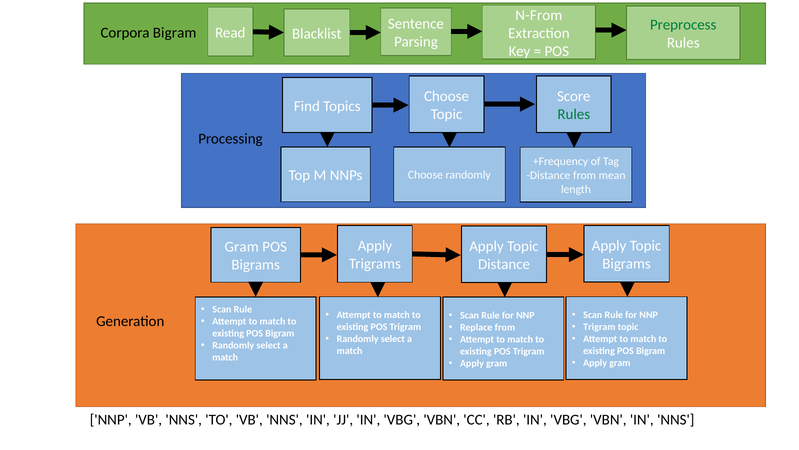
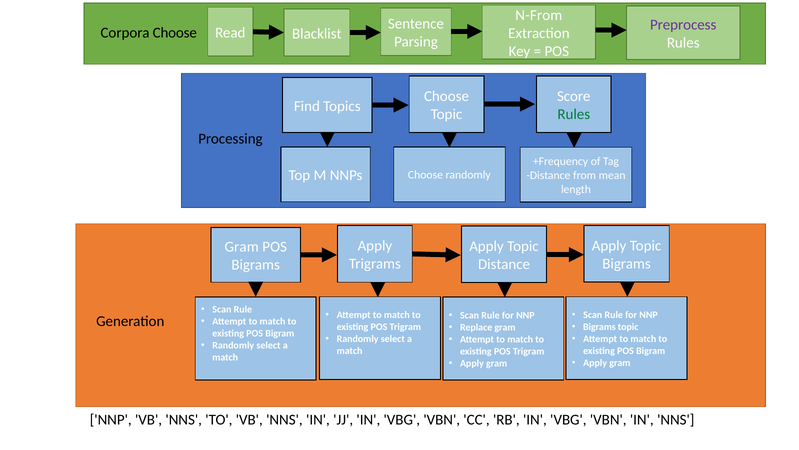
Preprocess colour: green -> purple (683, 25)
Corpora Bigram: Bigram -> Choose (175, 33)
Trigram: Trigram -> Bigrams (599, 326)
Replace from: from -> gram (505, 327)
